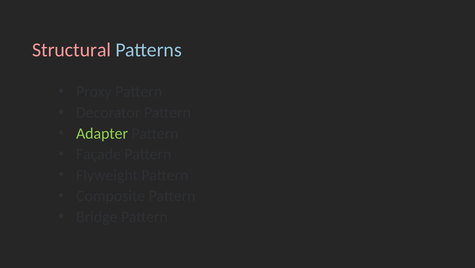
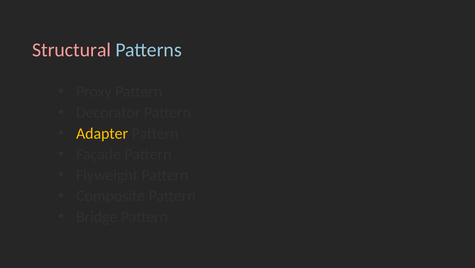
Adapter colour: light green -> yellow (102, 133)
